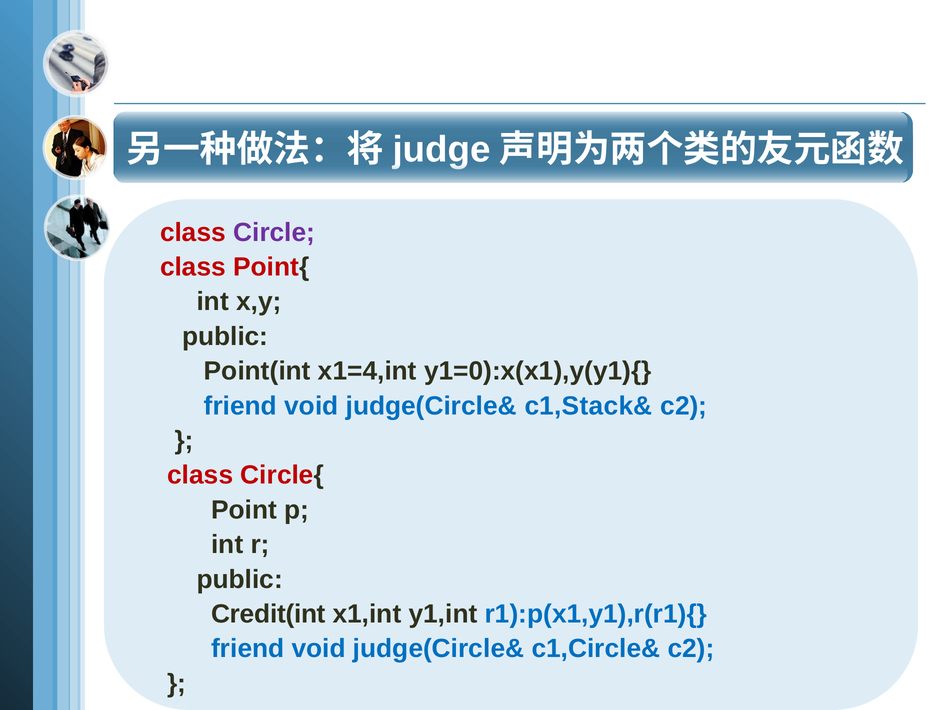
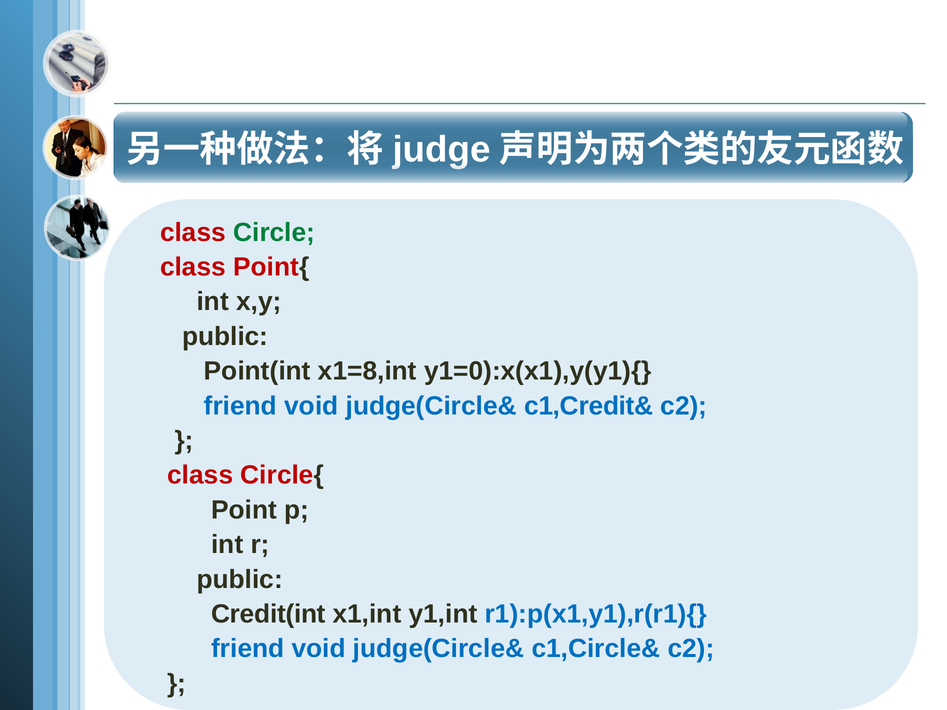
Circle colour: purple -> green (274, 232)
x1=4,int: x1=4,int -> x1=8,int (367, 371)
c1,Stack&: c1,Stack& -> c1,Credit& (589, 406)
